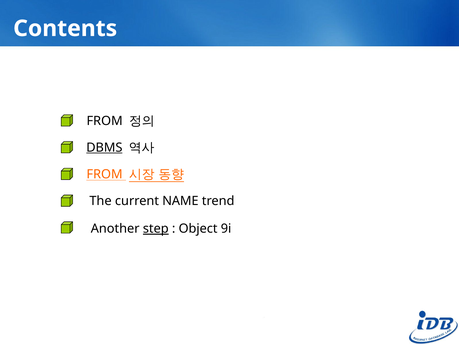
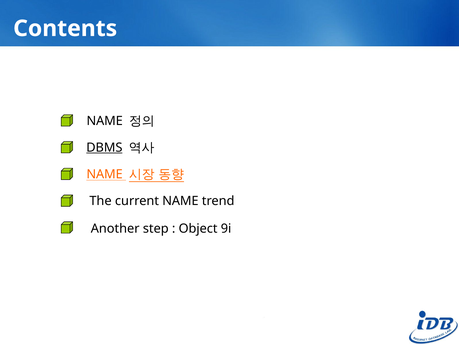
FROM: FROM -> NAME (105, 121)
FROM: FROM -> NAME (105, 174)
step underline: present -> none (156, 229)
